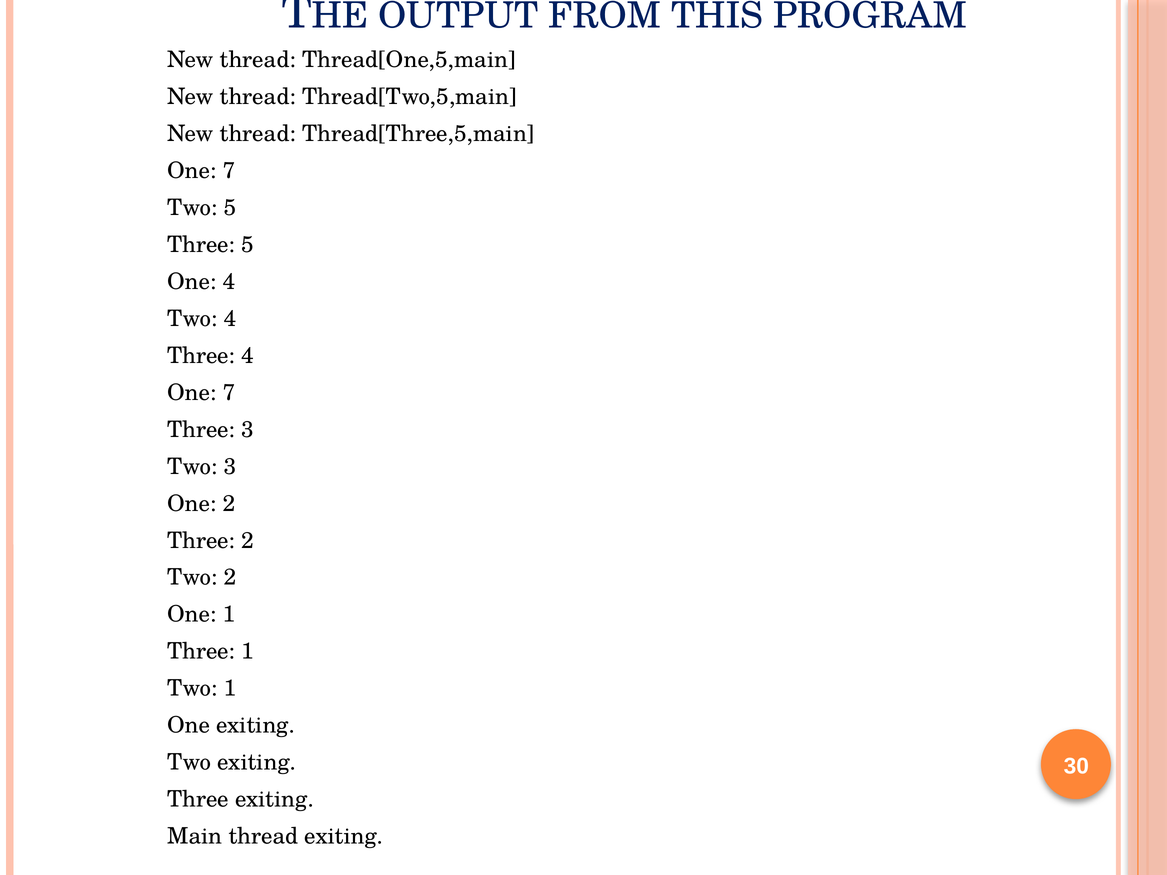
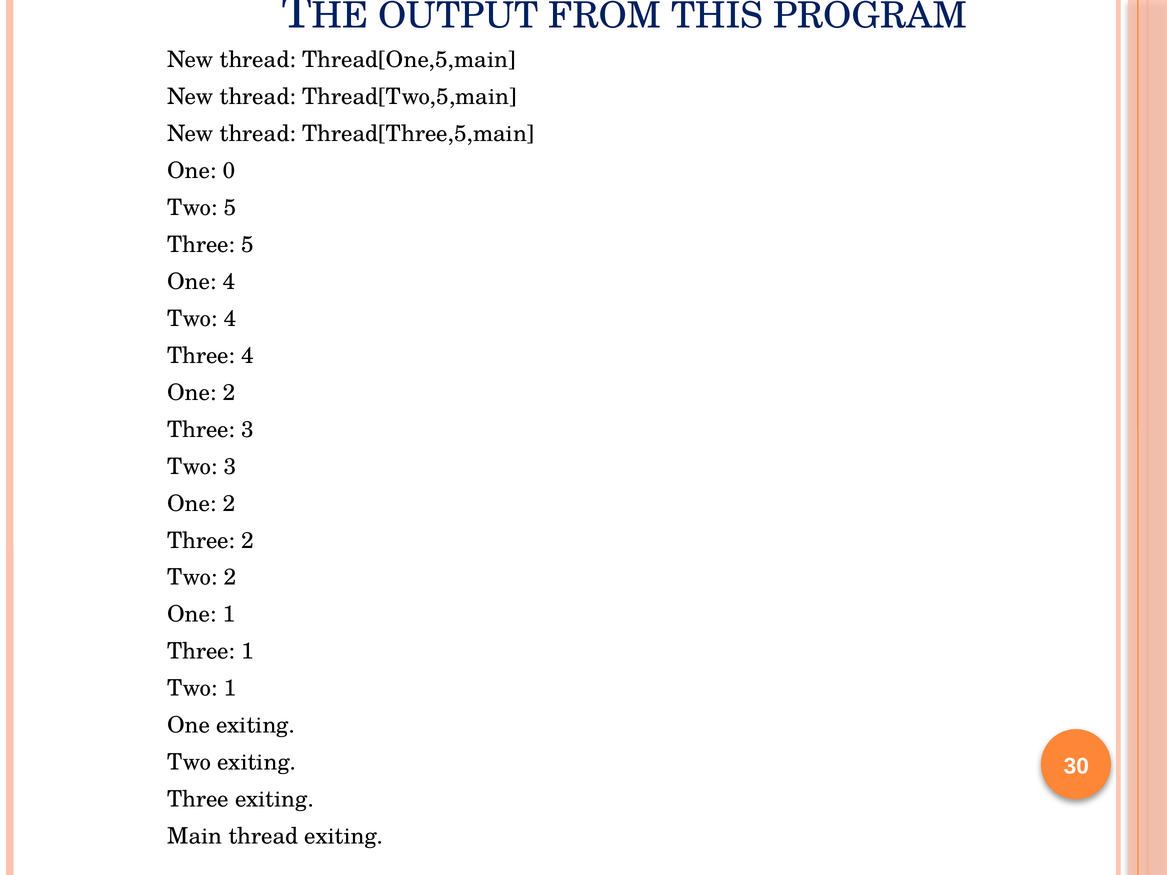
7: 7 -> 0 (229, 171)
7: 7 -> 2 (229, 393)
